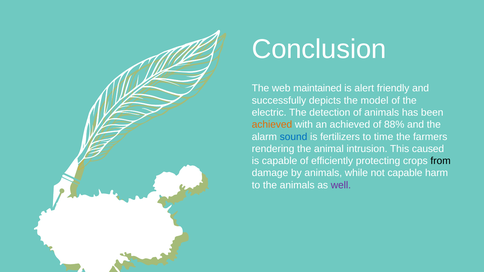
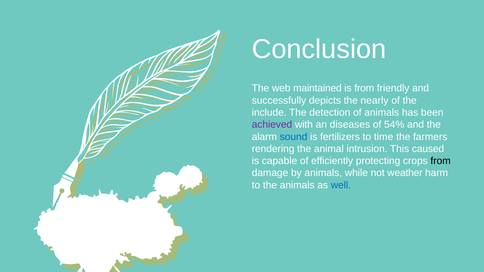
is alert: alert -> from (364, 88)
model: model -> nearly (375, 100)
electric: electric -> include (269, 113)
achieved colour: orange -> purple (272, 125)
an achieved: achieved -> diseases (350, 125)
88%: 88% -> 54% (394, 125)
not capable: capable -> weather (405, 173)
well colour: purple -> blue (341, 185)
